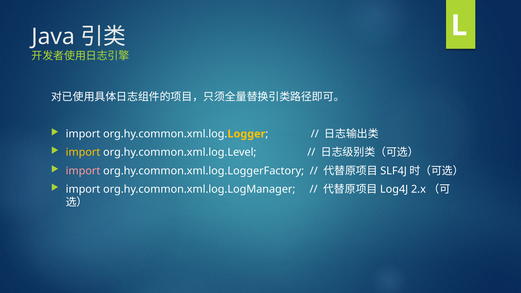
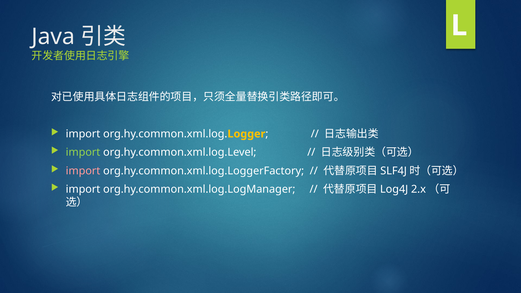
import colour: yellow -> light green (83, 152)
